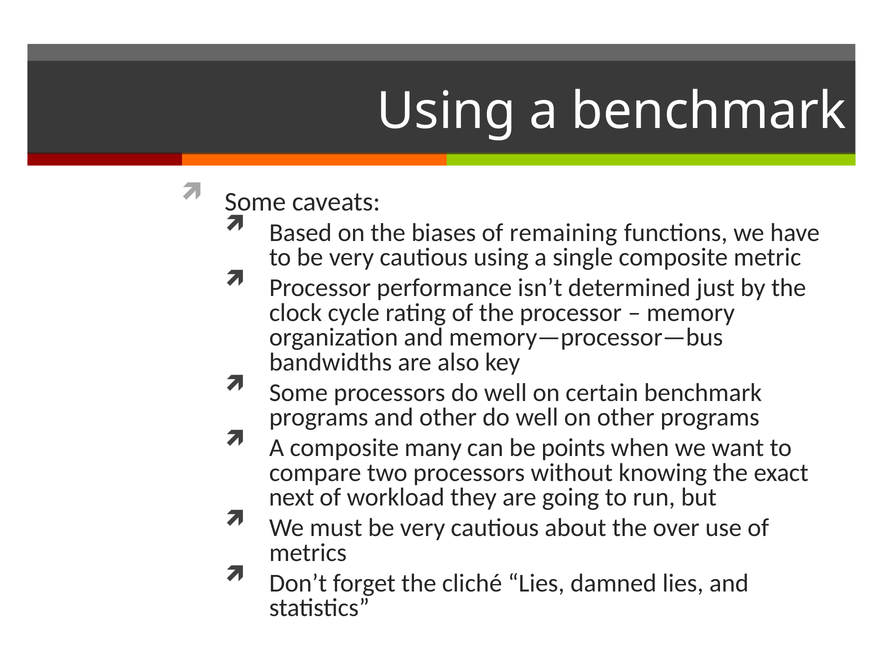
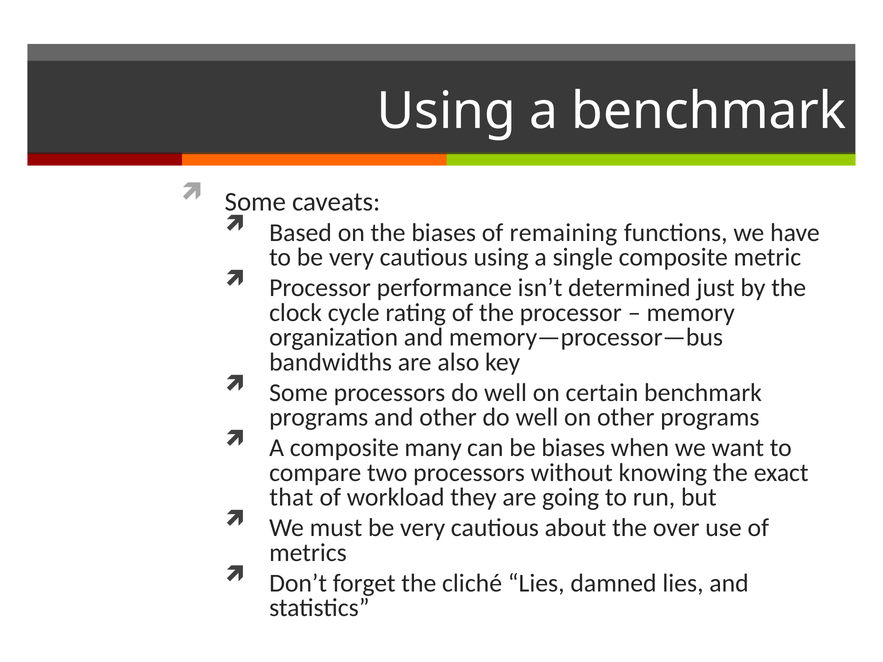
be points: points -> biases (573, 448)
next: next -> that (291, 497)
